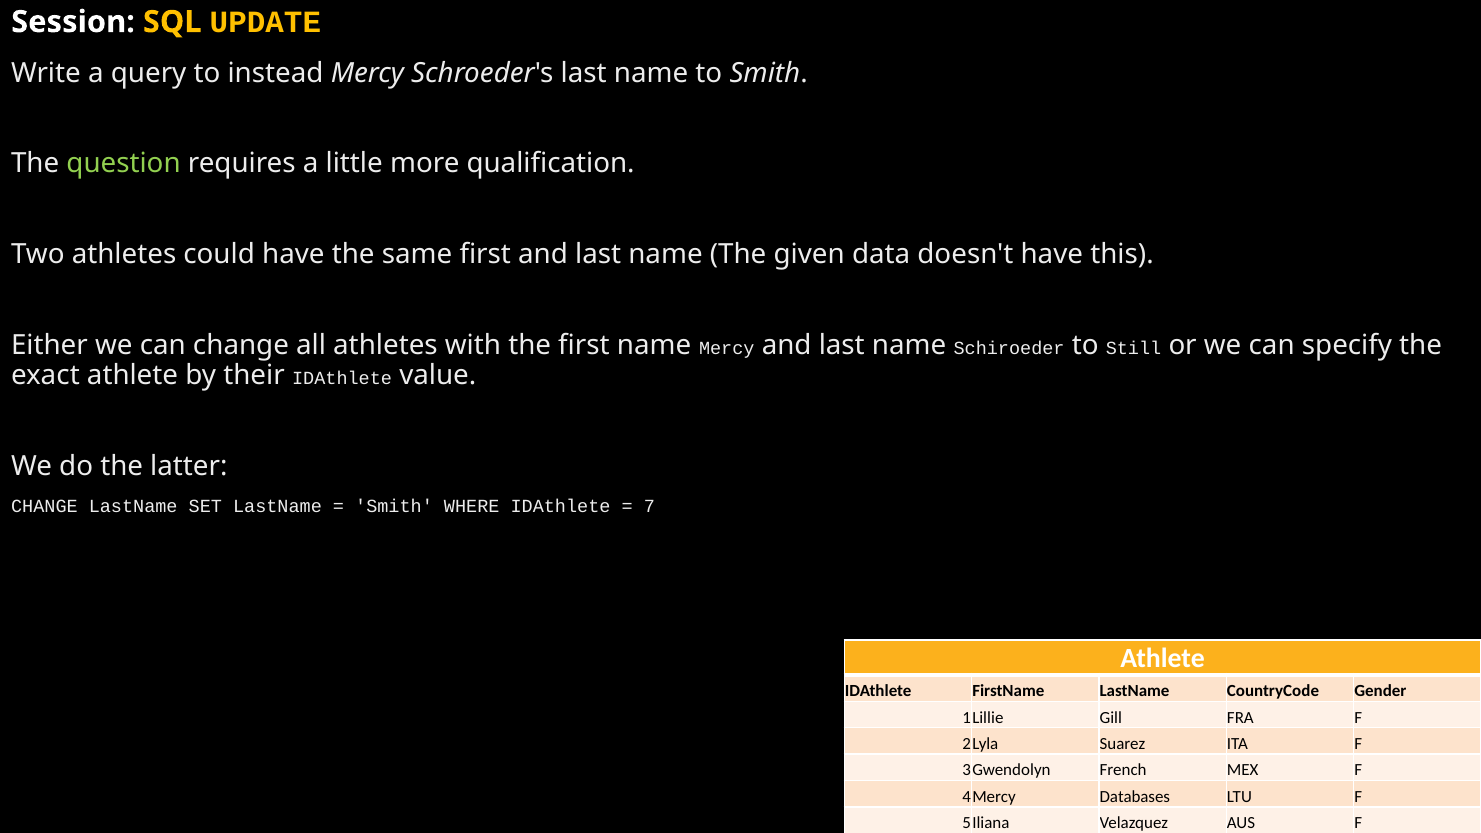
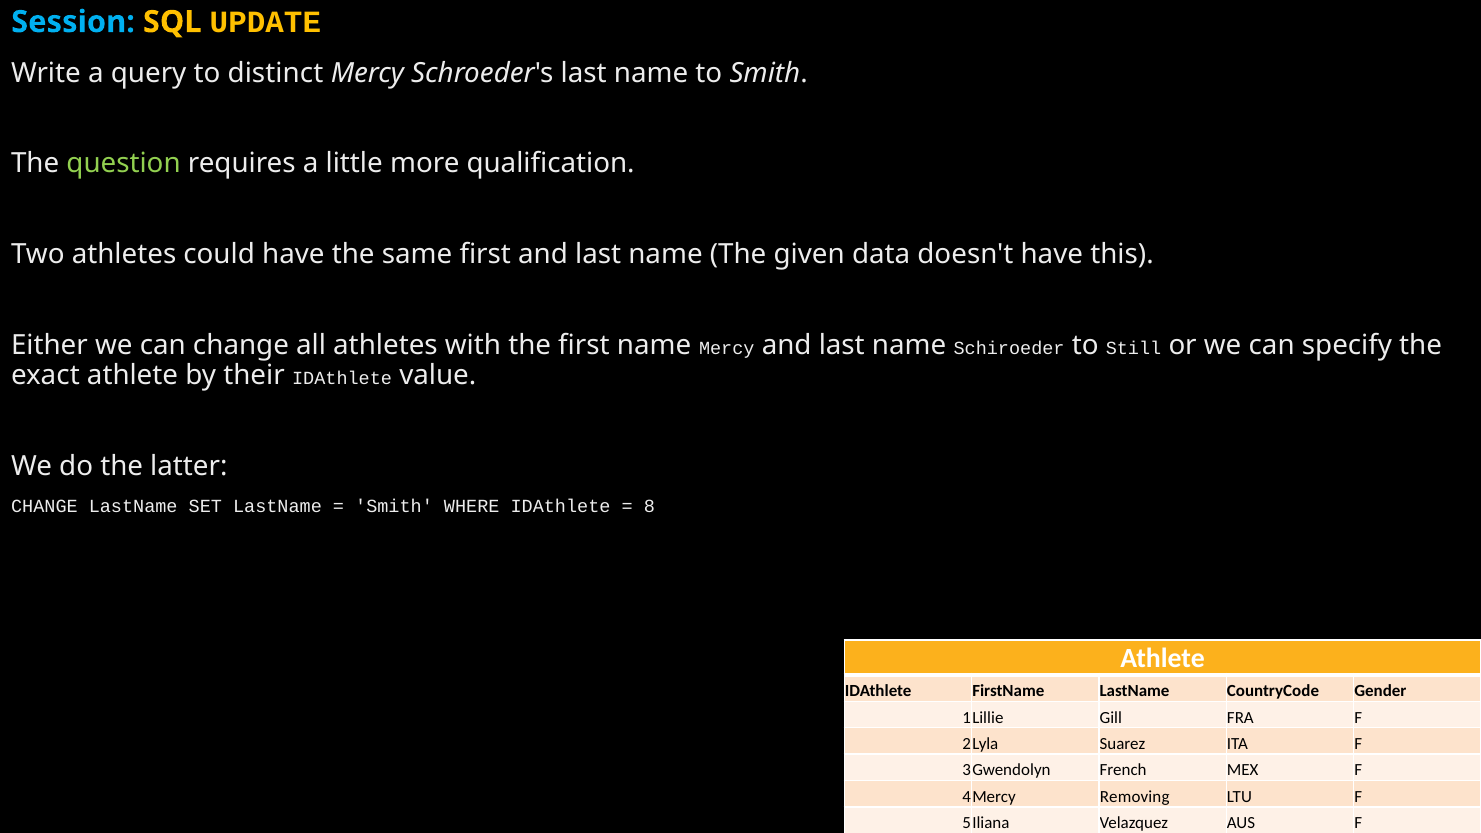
Session colour: white -> light blue (73, 22)
instead: instead -> distinct (276, 73)
7: 7 -> 8 (649, 507)
Databases: Databases -> Removing (1135, 797)
